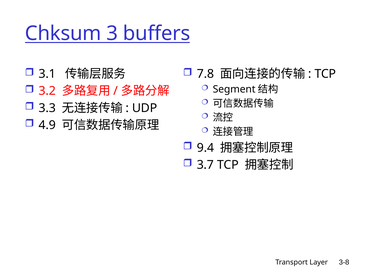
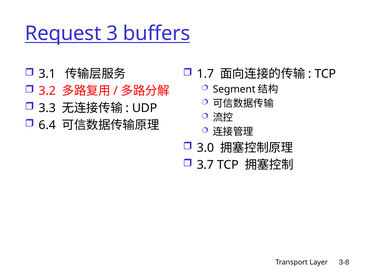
Chksum: Chksum -> Request (63, 33)
7.8: 7.8 -> 1.7 (205, 74)
4.9: 4.9 -> 6.4 (47, 125)
9.4: 9.4 -> 3.0 (205, 148)
